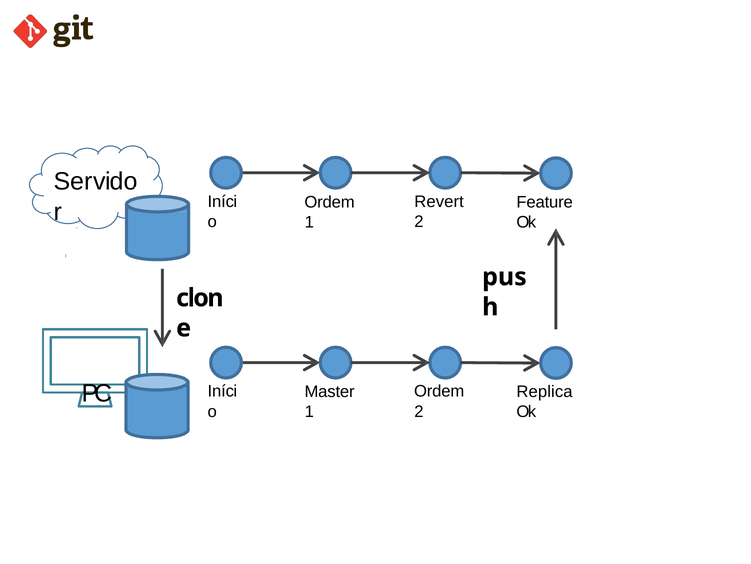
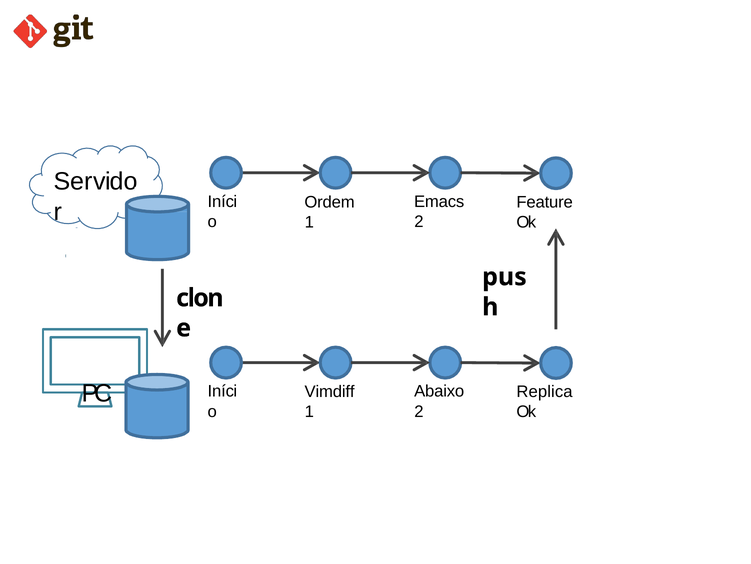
Revert: Revert -> Emacs (439, 201)
Ordem: Ordem -> Abaixo (439, 391)
Master: Master -> Vimdiff (330, 391)
